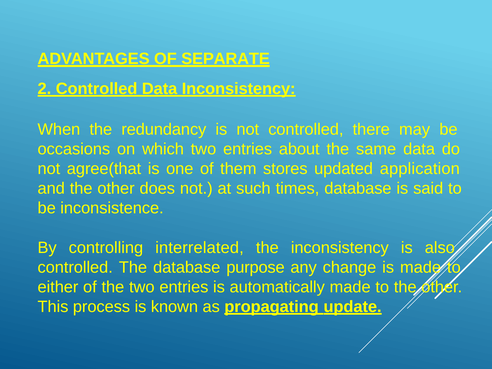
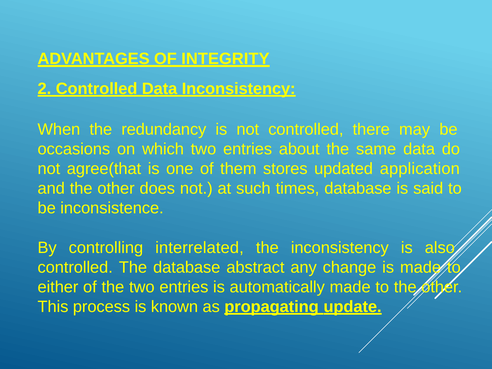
SEPARATE: SEPARATE -> INTEGRITY (225, 59)
purpose: purpose -> abstract (255, 267)
